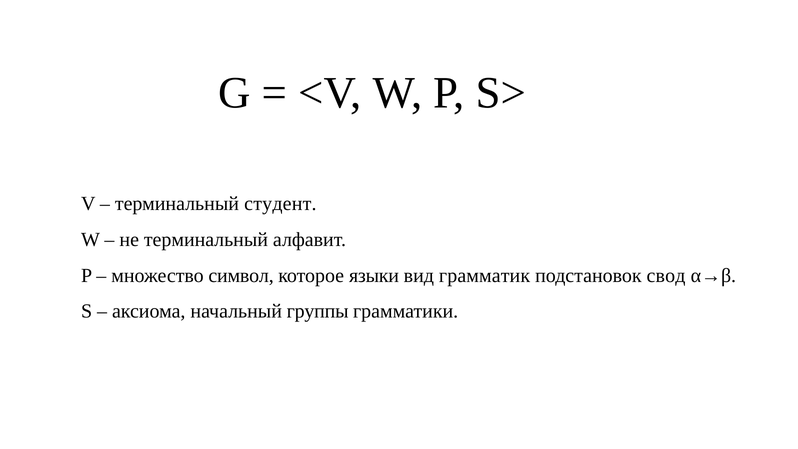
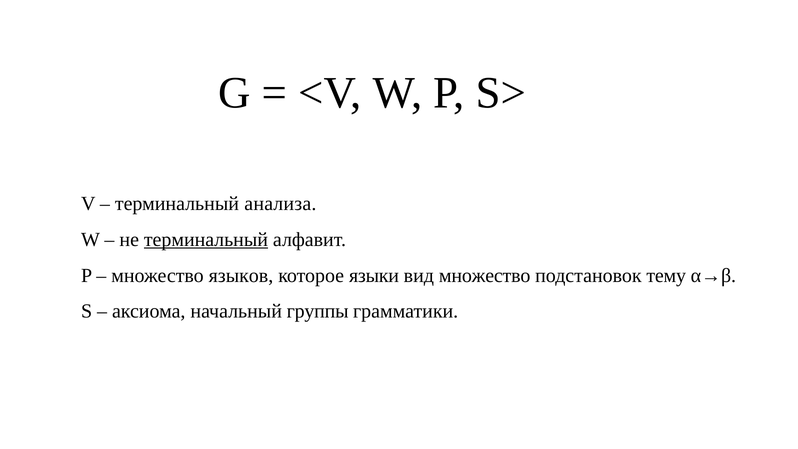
студент: студент -> анализа (280, 204)
терминальный underline: none -> present (206, 239)
символ: символ -> языков (241, 275)
вид грамматик: грамматик -> множество (485, 275)
свод: свод -> тему (666, 275)
